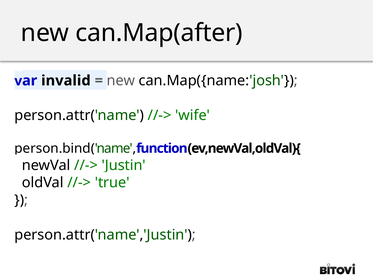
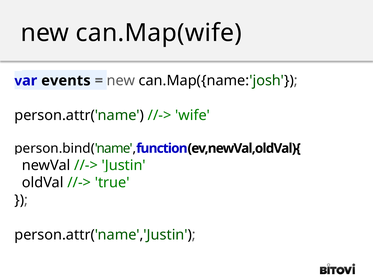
can.Map(after: can.Map(after -> can.Map(wife (159, 33)
invalid: invalid -> events (66, 81)
